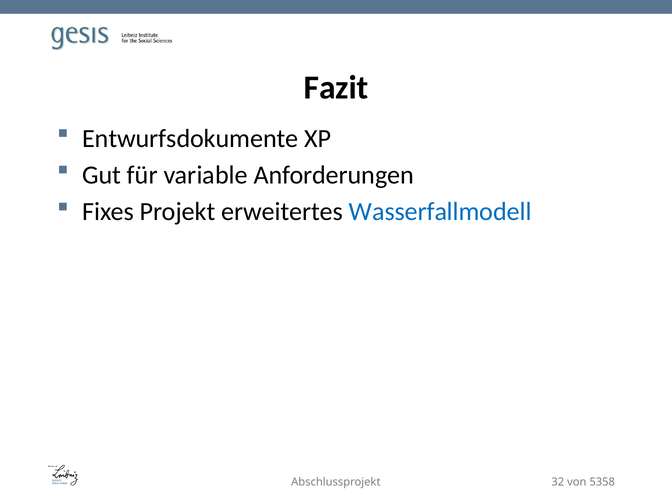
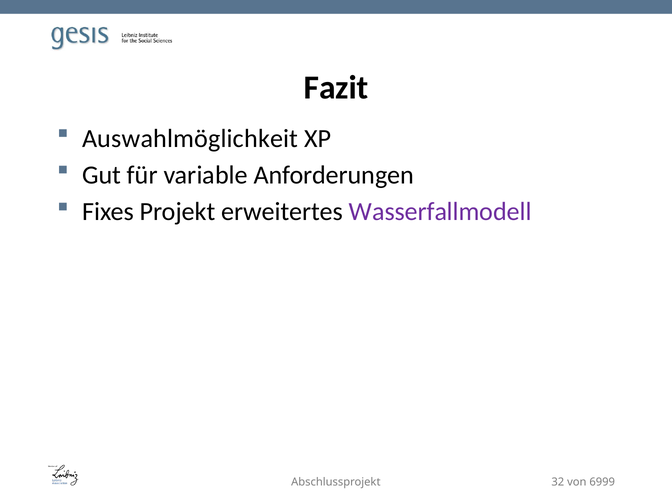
Entwurfsdokumente: Entwurfsdokumente -> Auswahlmöglichkeit (190, 138)
Wasserfallmodell colour: blue -> purple (440, 212)
5358: 5358 -> 6999 (602, 482)
